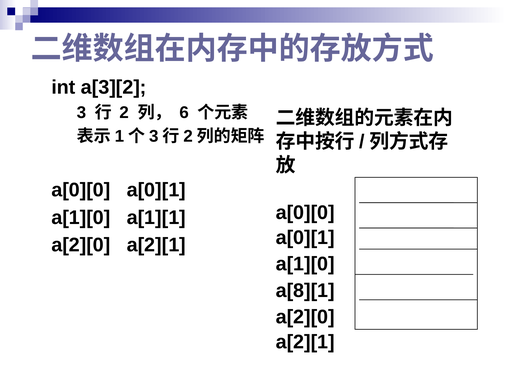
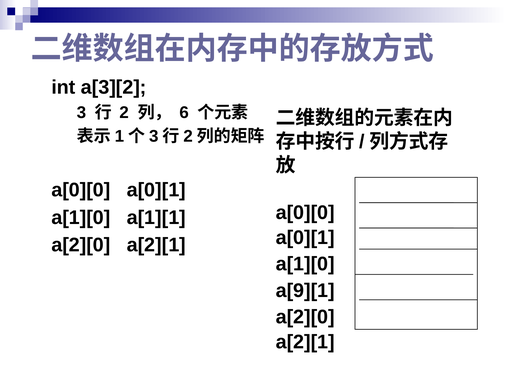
a[8][1: a[8][1 -> a[9][1 (305, 291)
